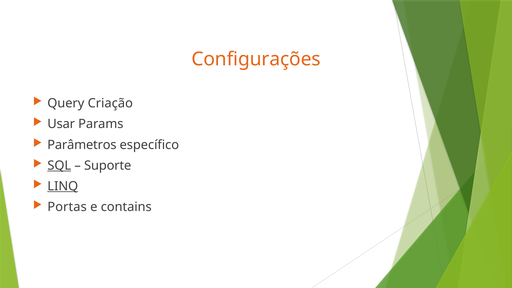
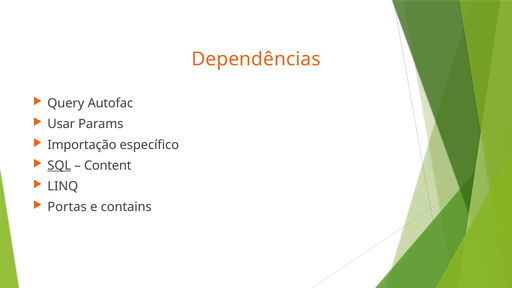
Configurações: Configurações -> Dependências (256, 59)
Criação: Criação -> Autofac (110, 103)
Parâmetros: Parâmetros -> Importação (82, 145)
Suporte: Suporte -> Content (108, 165)
LINQ underline: present -> none (63, 186)
